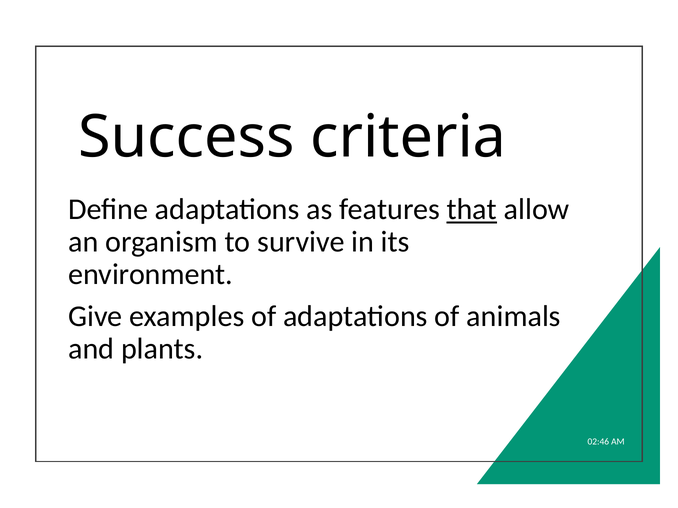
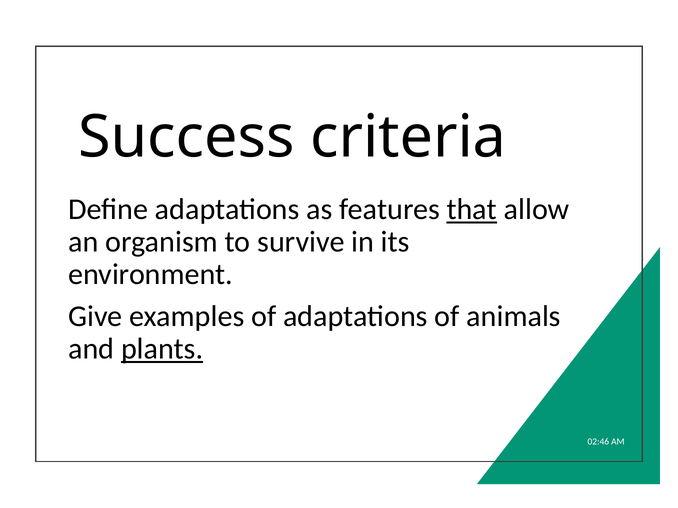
plants underline: none -> present (162, 349)
